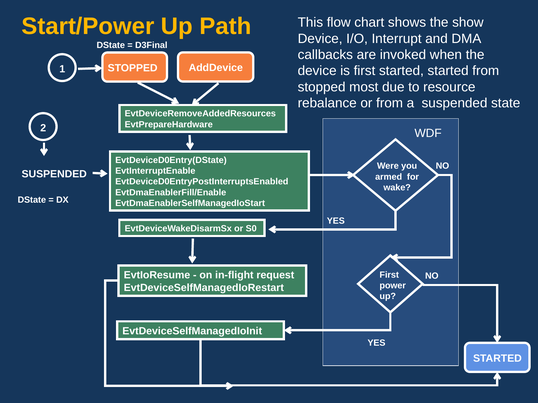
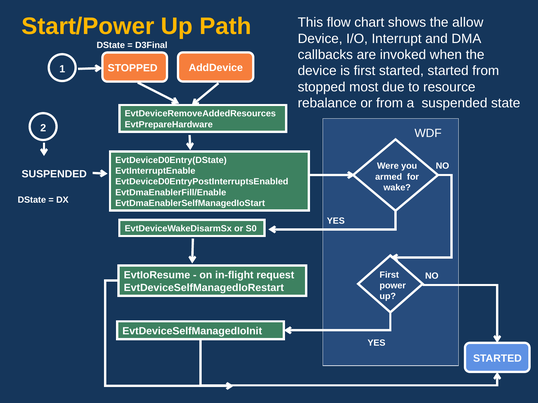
show: show -> allow (468, 23)
